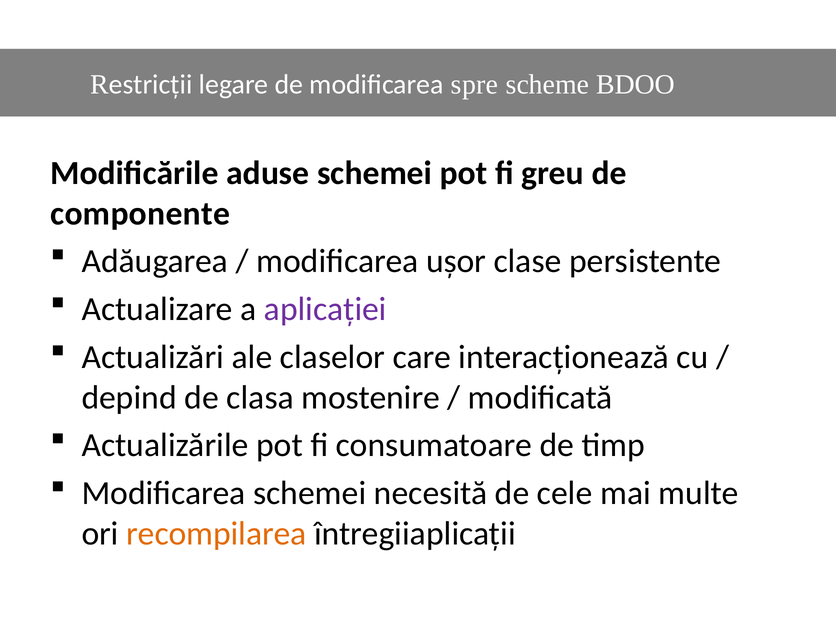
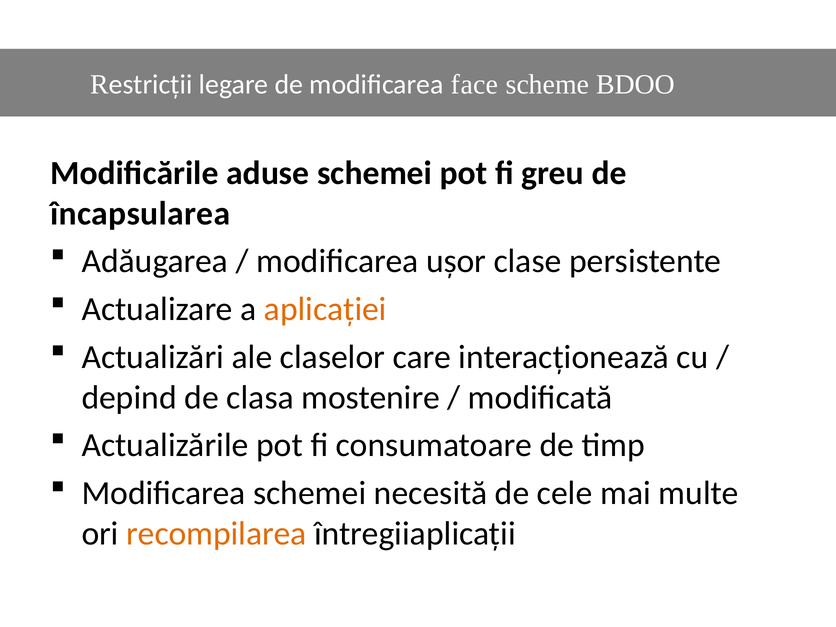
spre: spre -> face (475, 85)
componente: componente -> încapsularea (140, 213)
aplicației colour: purple -> orange (325, 309)
